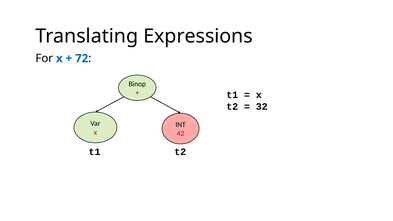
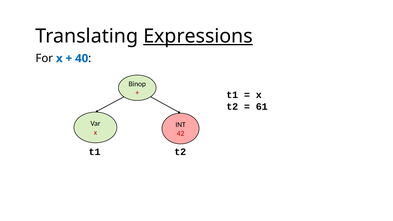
Expressions underline: none -> present (198, 36)
72: 72 -> 40 (82, 58)
32: 32 -> 61 (262, 107)
